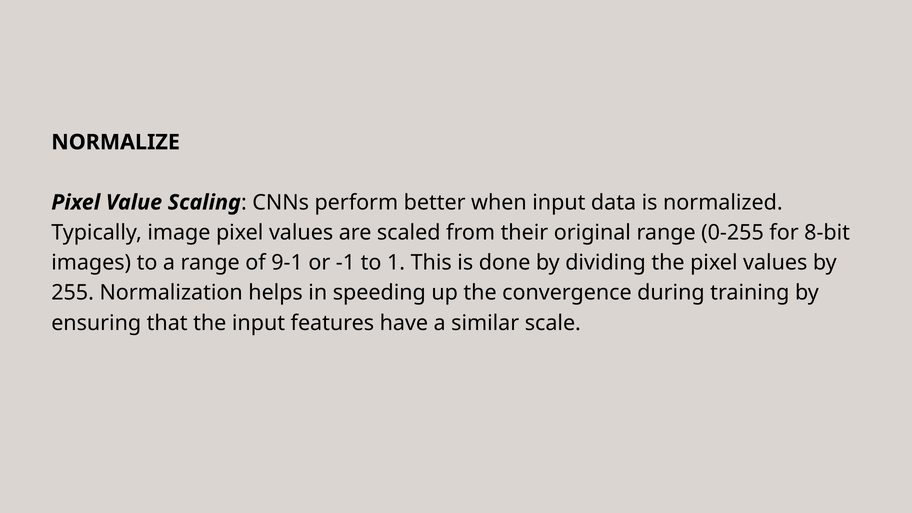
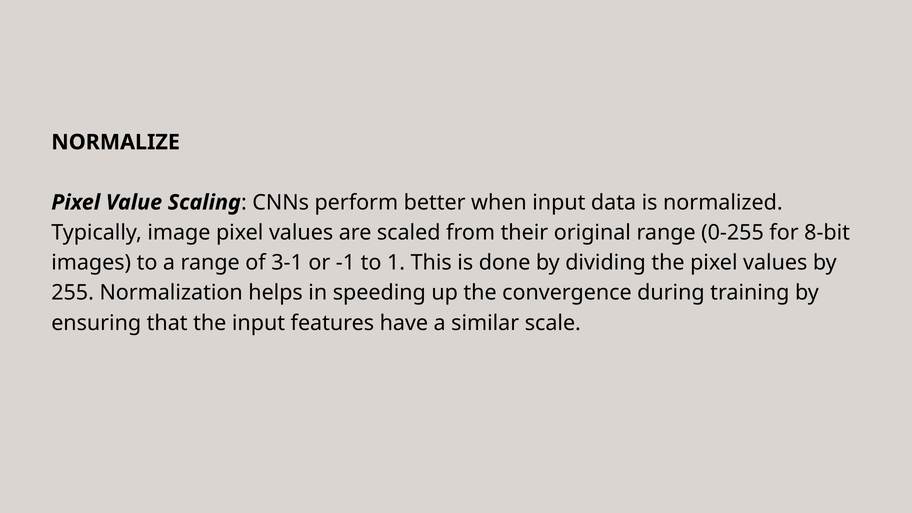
9-1: 9-1 -> 3-1 (287, 263)
